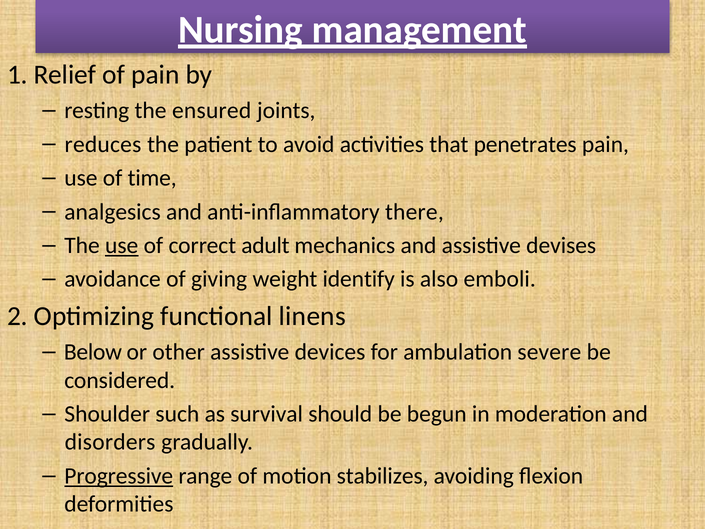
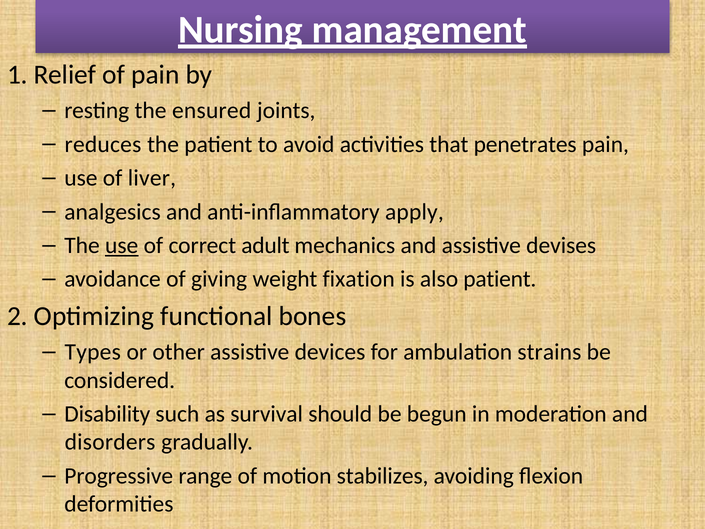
time: time -> liver (152, 178)
there: there -> apply (414, 212)
identify: identify -> fixation (359, 279)
also emboli: emboli -> patient (500, 279)
linens: linens -> bones (312, 316)
Below: Below -> Types (93, 352)
severe: severe -> strains (549, 352)
Shoulder: Shoulder -> Disability (107, 414)
Progressive underline: present -> none (119, 476)
